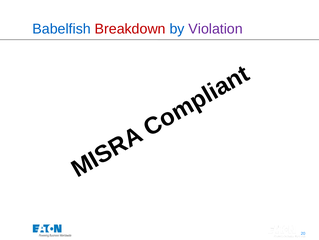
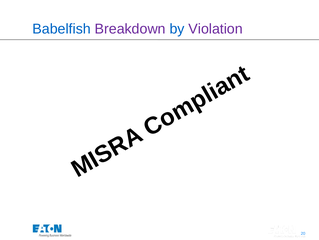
Breakdown colour: red -> purple (130, 29)
